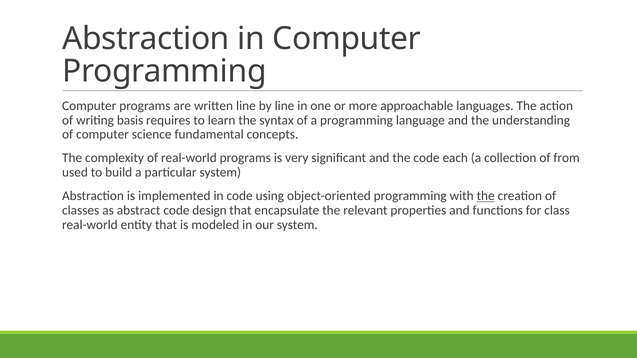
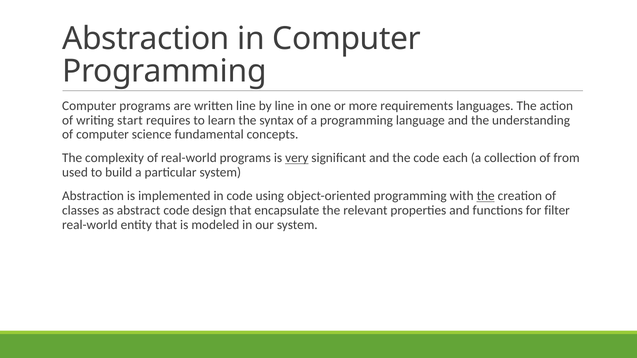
approachable: approachable -> requirements (417, 106)
basis: basis -> start (130, 120)
very underline: none -> present (297, 158)
class: class -> filter (557, 210)
